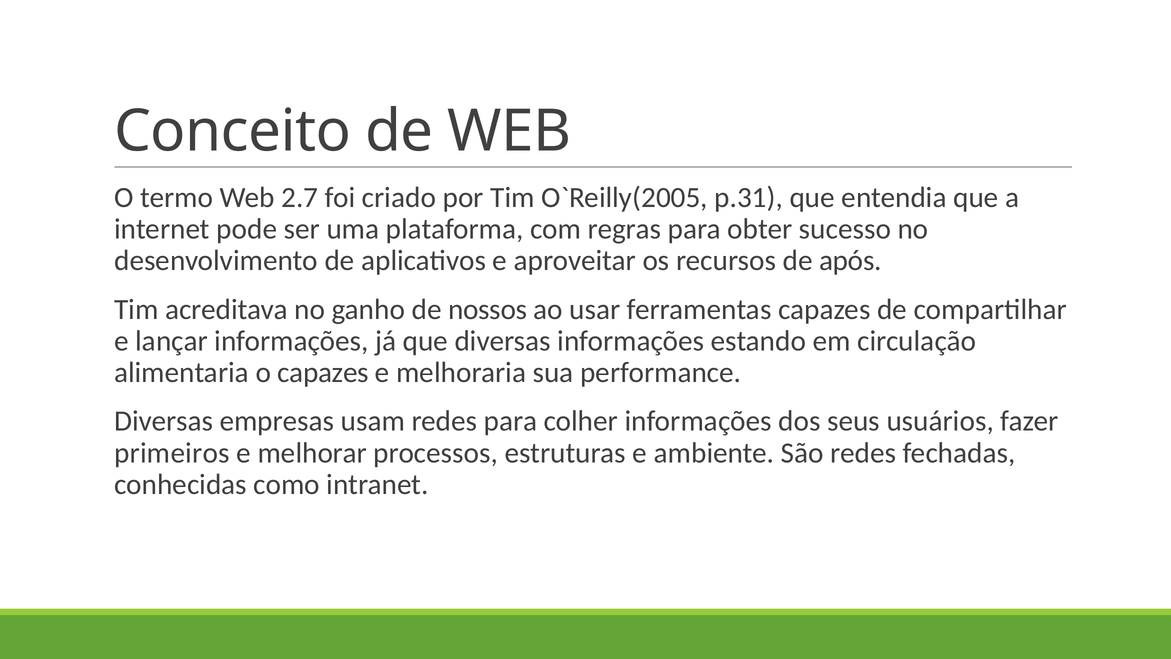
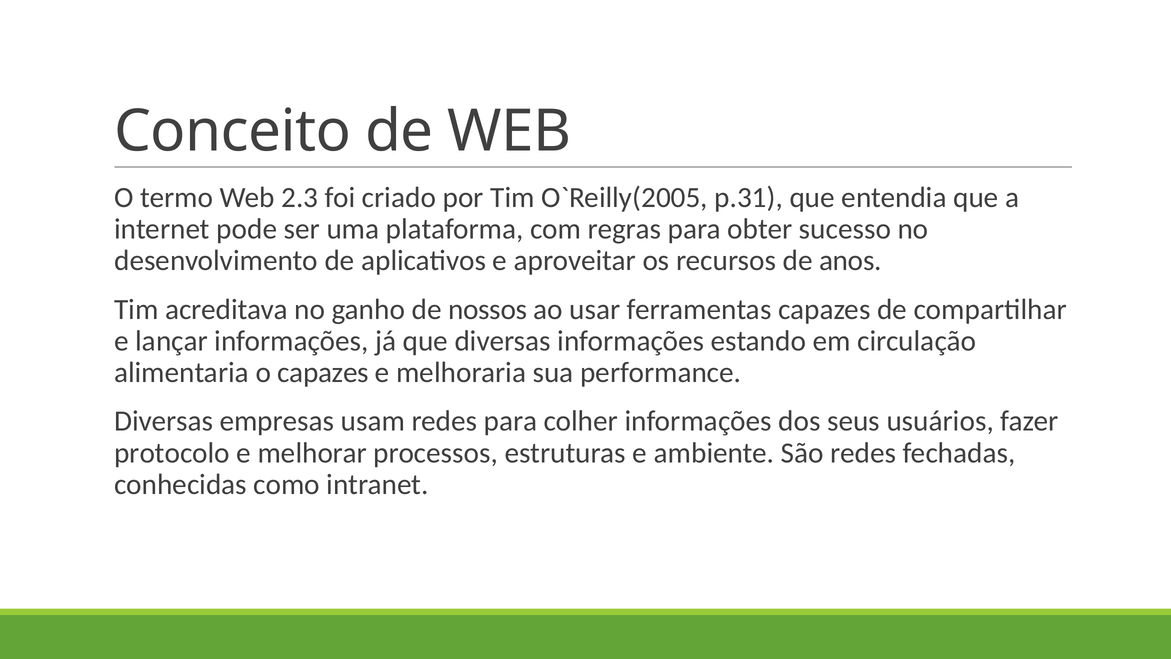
2.7: 2.7 -> 2.3 (300, 197)
após: após -> anos (850, 261)
primeiros: primeiros -> protocolo (172, 453)
